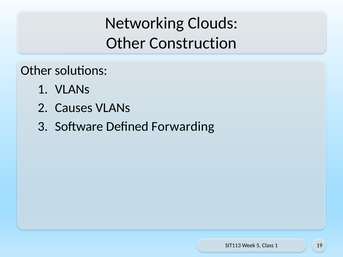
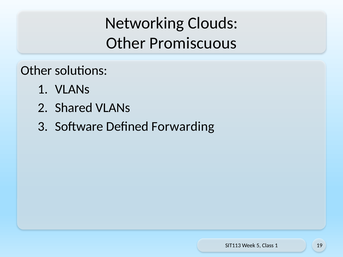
Construction: Construction -> Promiscuous (193, 43)
Causes: Causes -> Shared (74, 108)
